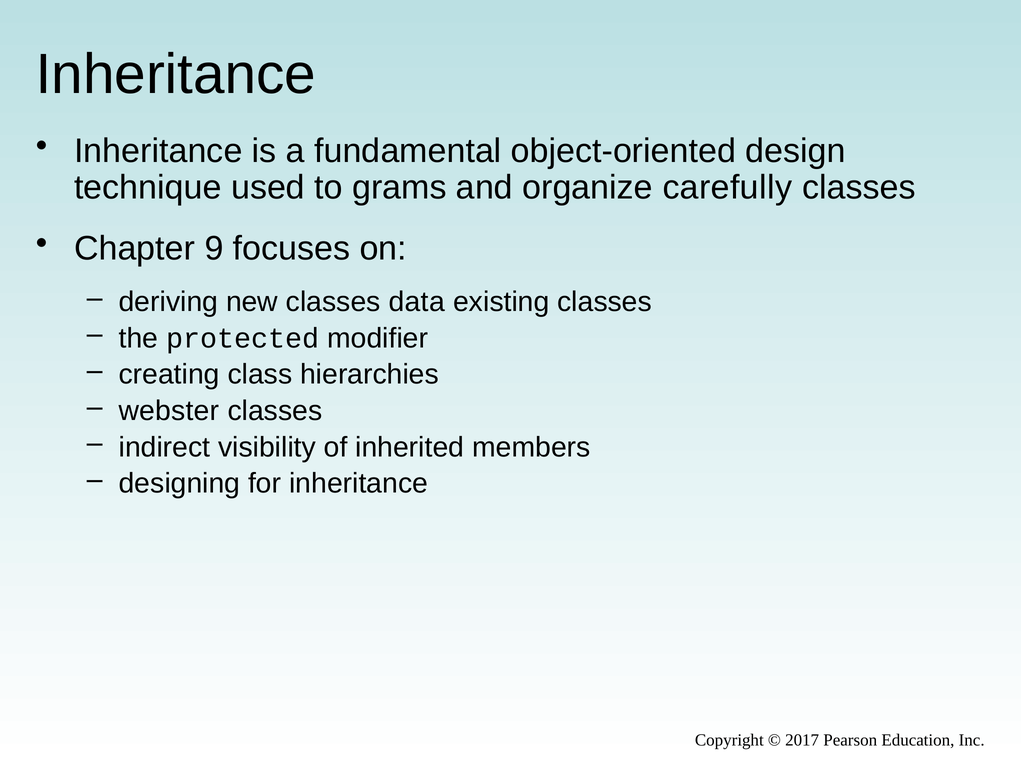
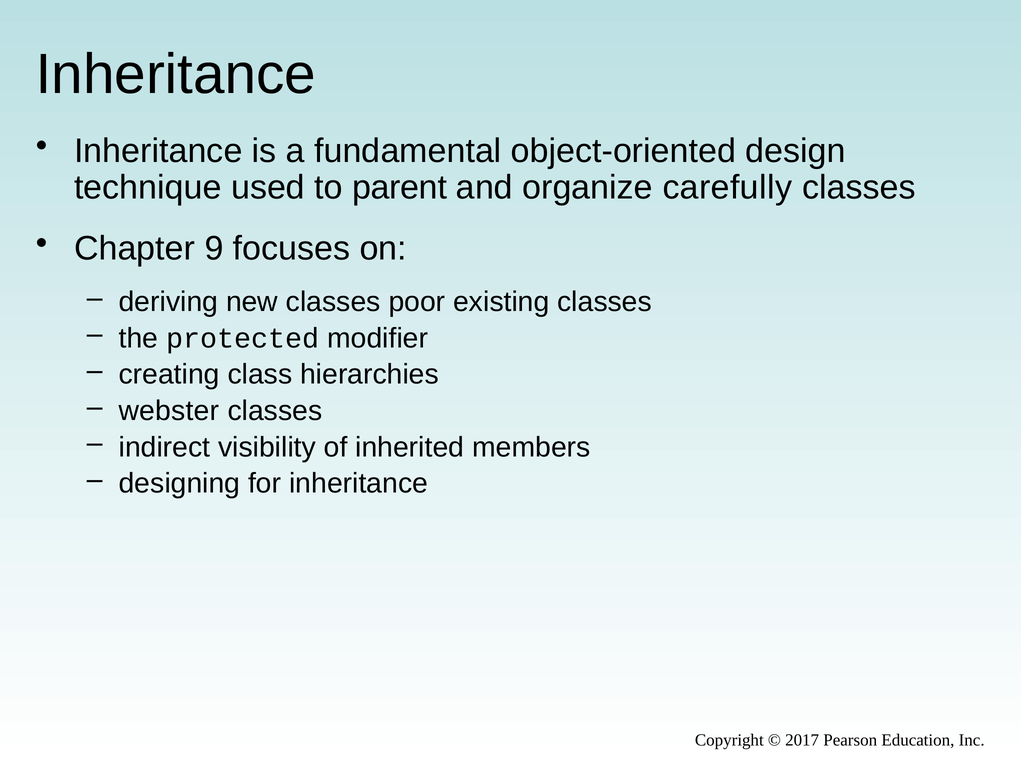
grams: grams -> parent (400, 188)
data: data -> poor (417, 302)
